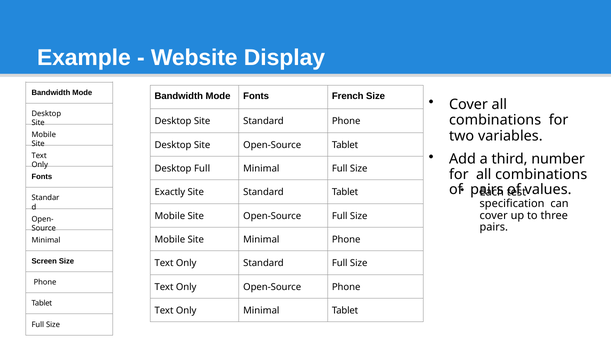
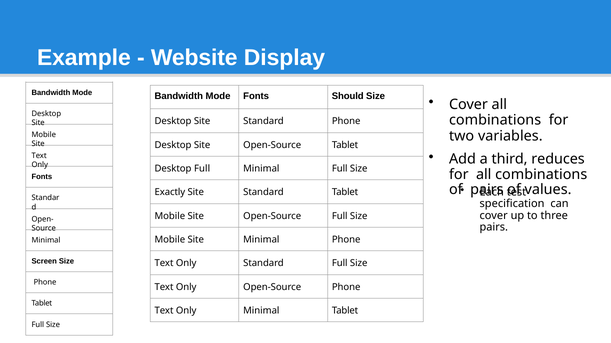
French: French -> Should (348, 96)
number: number -> reduces (558, 159)
